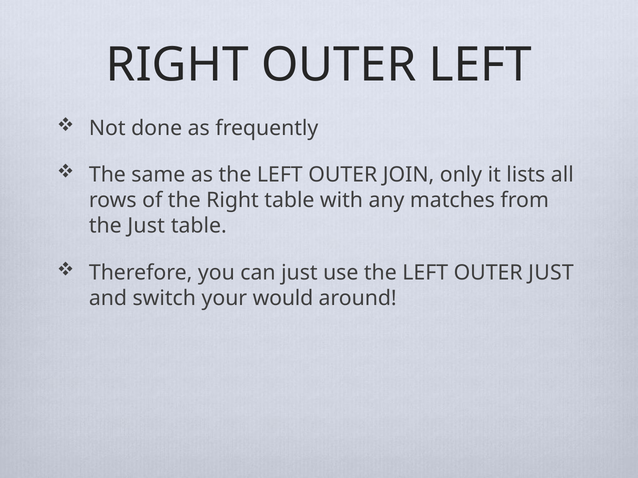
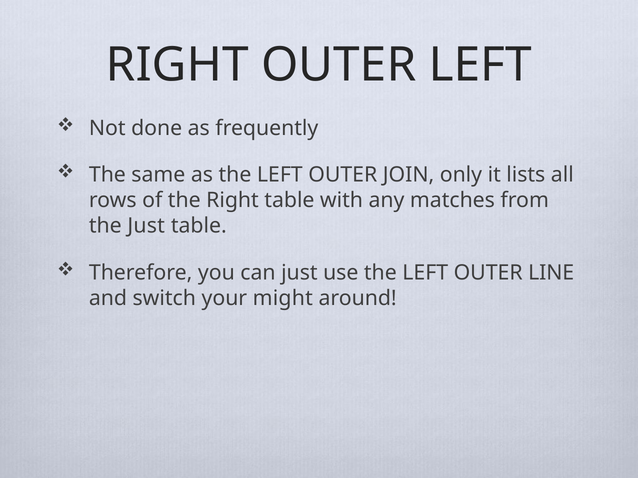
OUTER JUST: JUST -> LINE (551, 273)
would: would -> might (283, 298)
